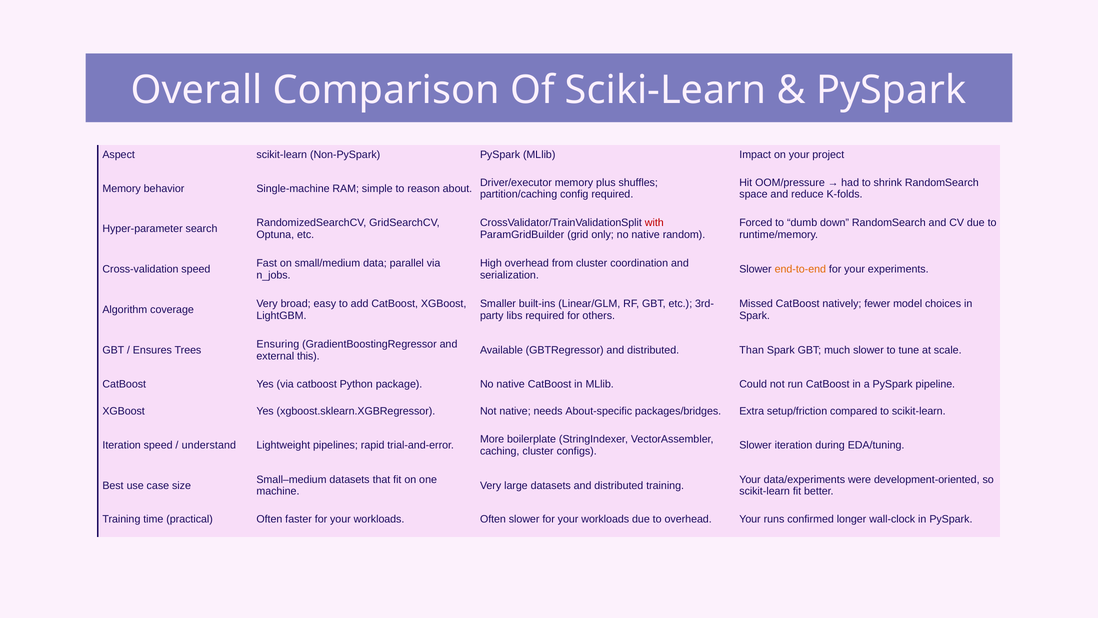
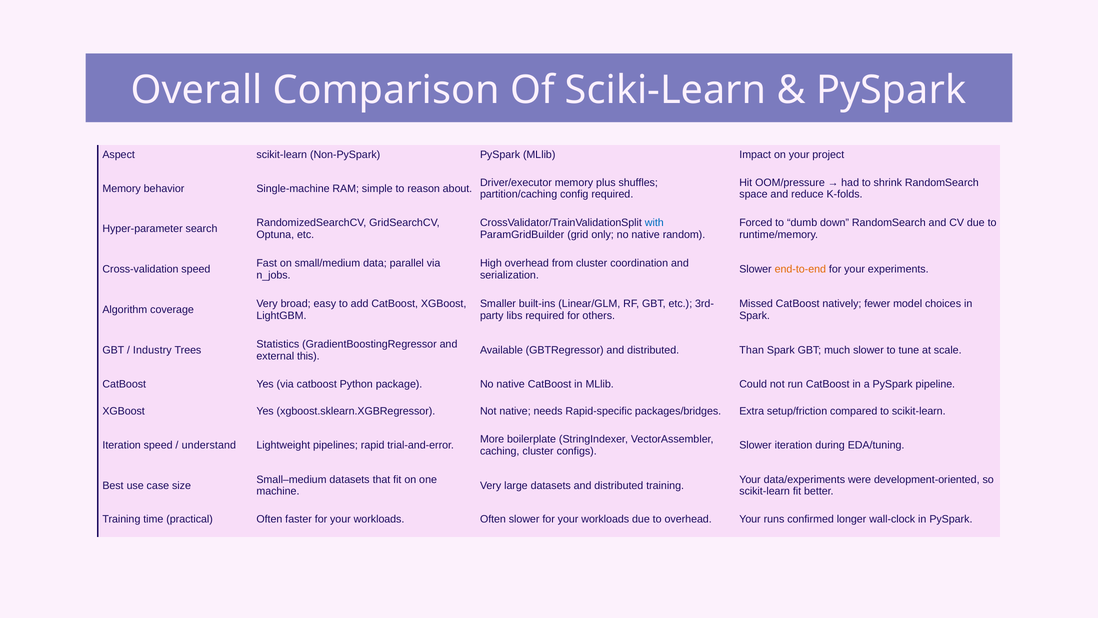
with colour: red -> blue (654, 223)
Ensuring: Ensuring -> Statistics (278, 344)
Ensures: Ensures -> Industry (152, 350)
About-specific: About-specific -> Rapid-specific (599, 411)
